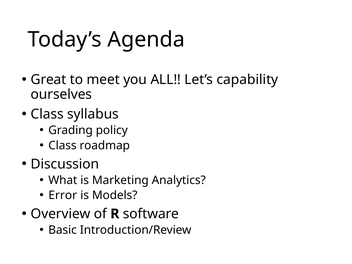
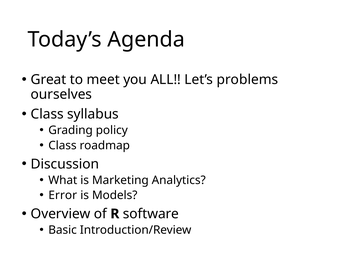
capability: capability -> problems (247, 80)
